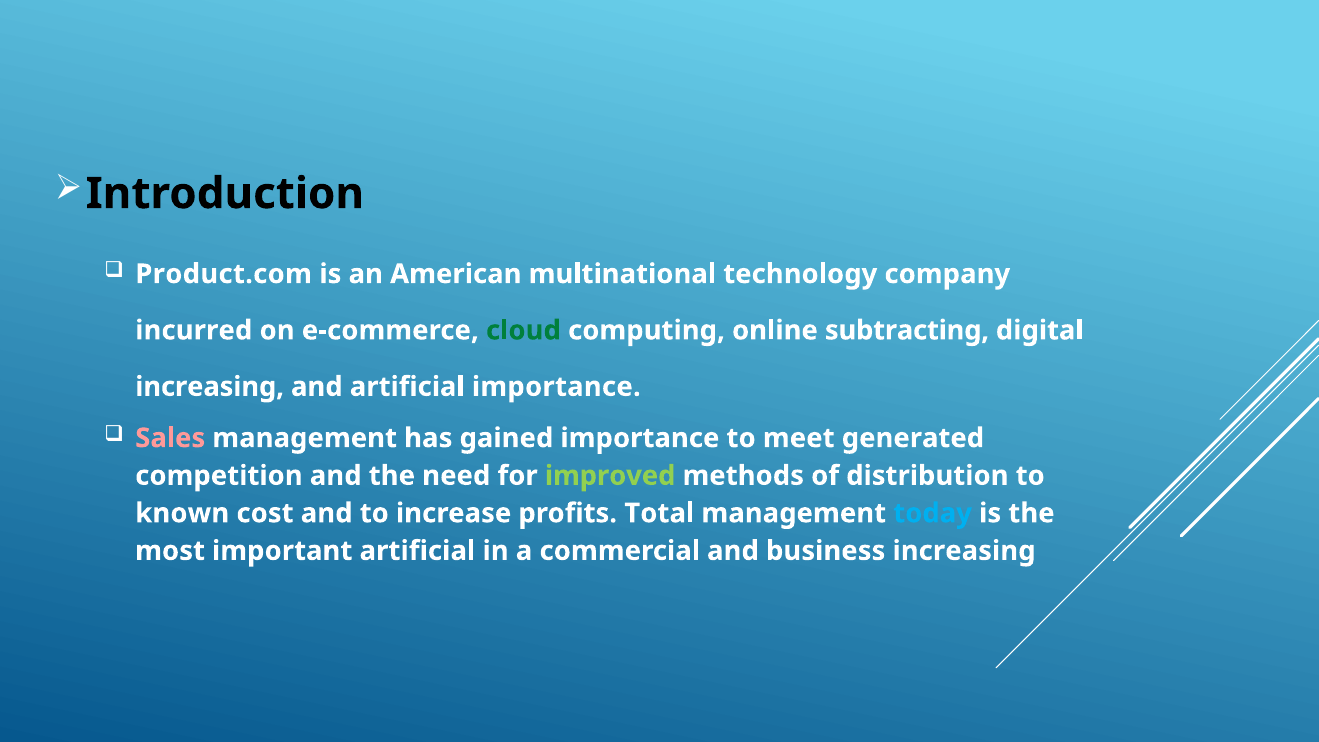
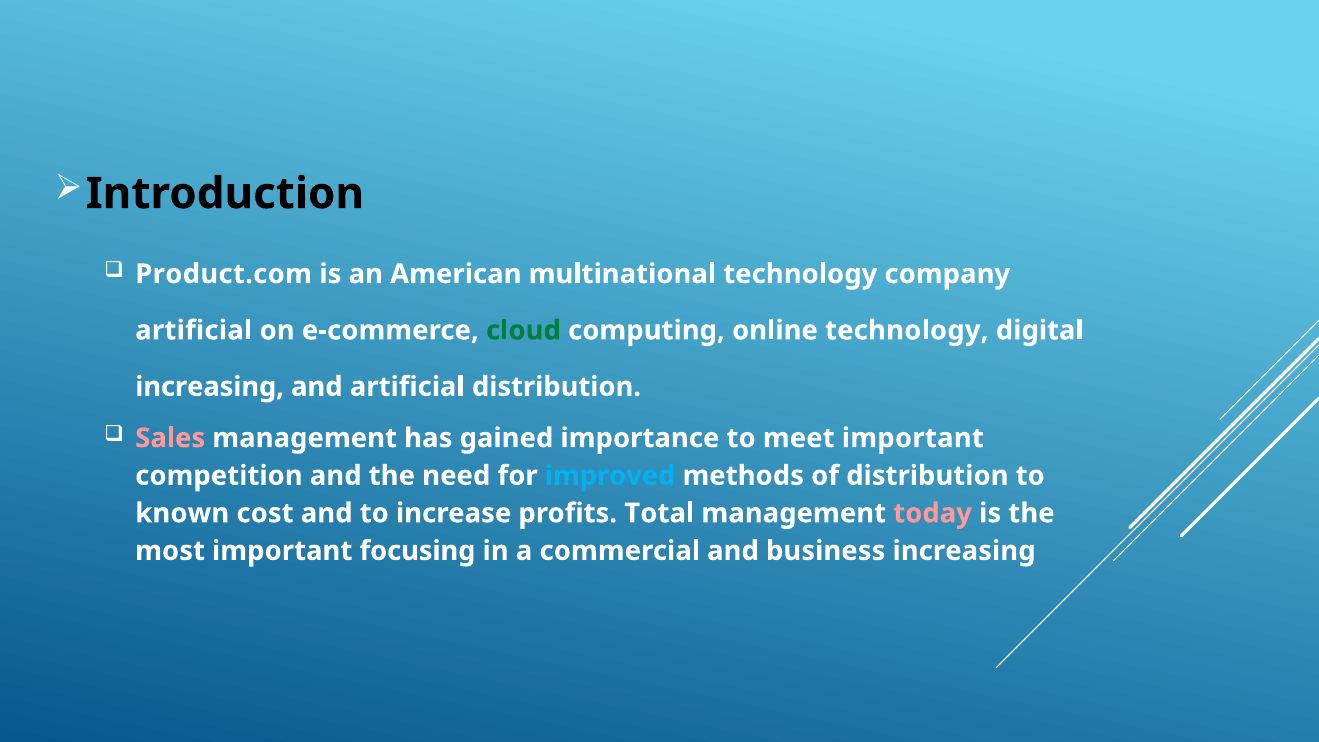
incurred: incurred -> artificial (194, 330)
online subtracting: subtracting -> technology (907, 330)
artificial importance: importance -> distribution (556, 387)
meet generated: generated -> important (913, 438)
improved colour: light green -> light blue (610, 476)
today colour: light blue -> pink (933, 513)
important artificial: artificial -> focusing (418, 551)
